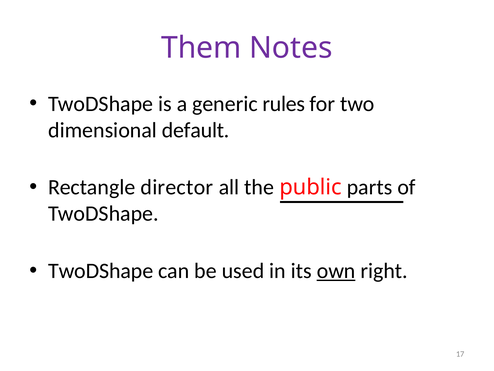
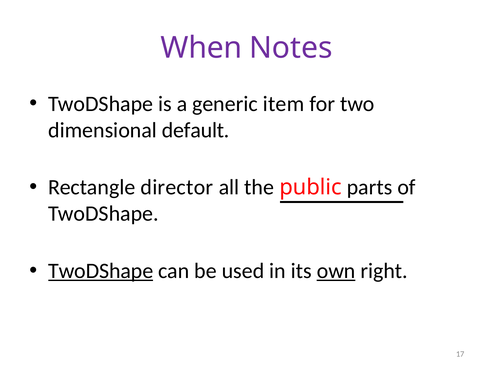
Them: Them -> When (201, 48)
rules: rules -> item (284, 104)
TwoDShape underline: none -> present (101, 271)
